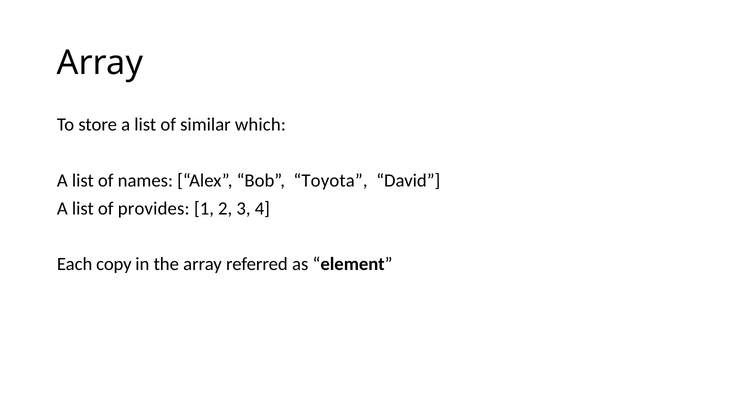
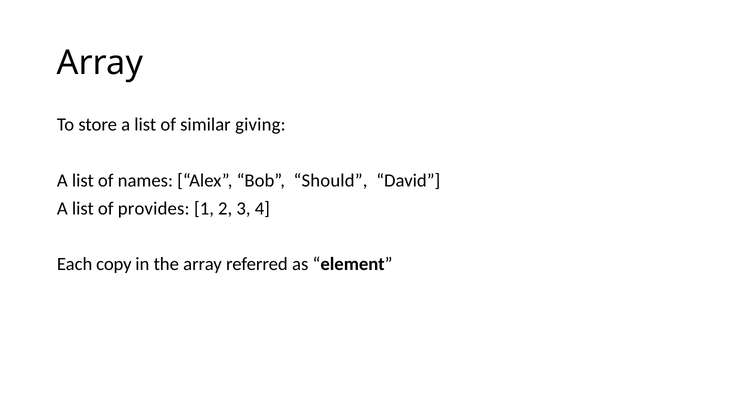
which: which -> giving (260, 125)
Toyota: Toyota -> Should (331, 181)
